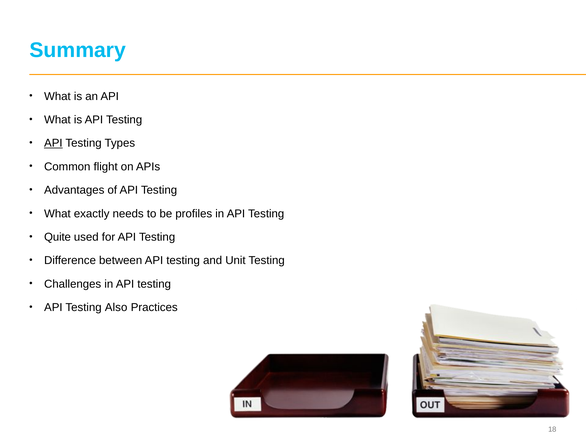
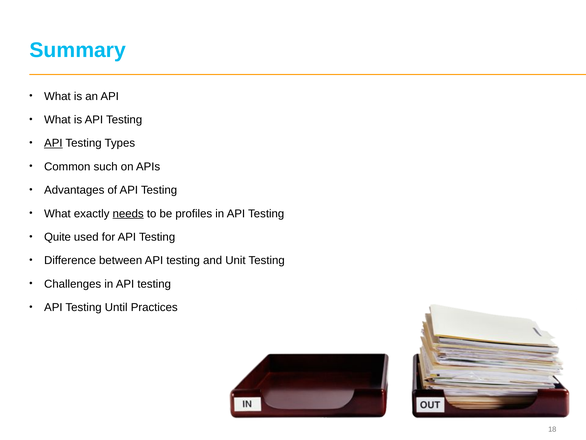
flight: flight -> such (106, 166)
needs underline: none -> present (128, 213)
Also: Also -> Until (116, 307)
